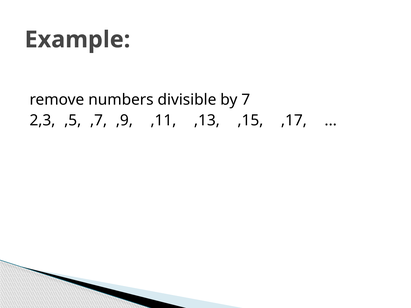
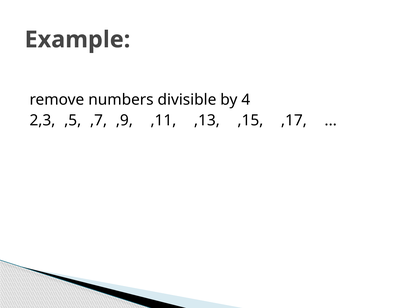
7: 7 -> 4 (246, 100)
